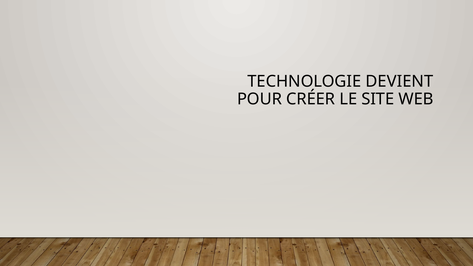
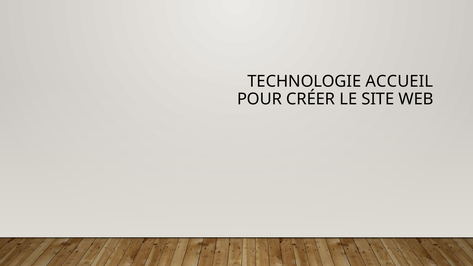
DEVIENT: DEVIENT -> ACCUEIL (399, 81)
